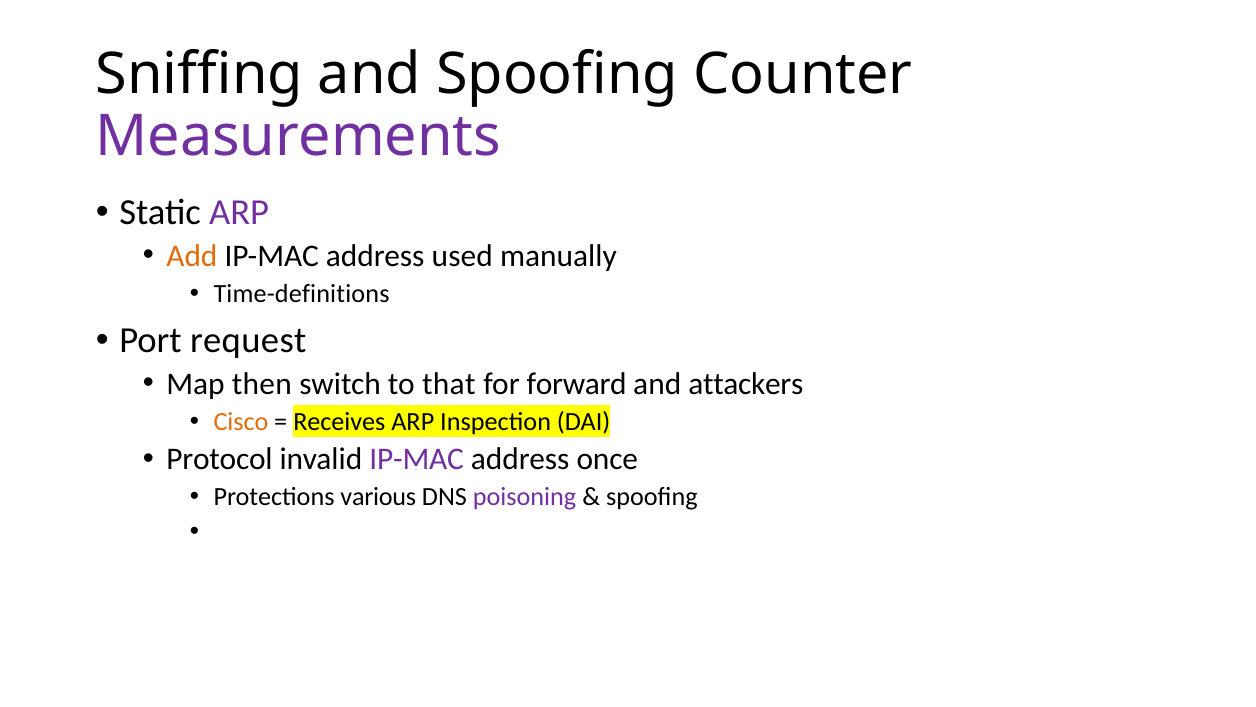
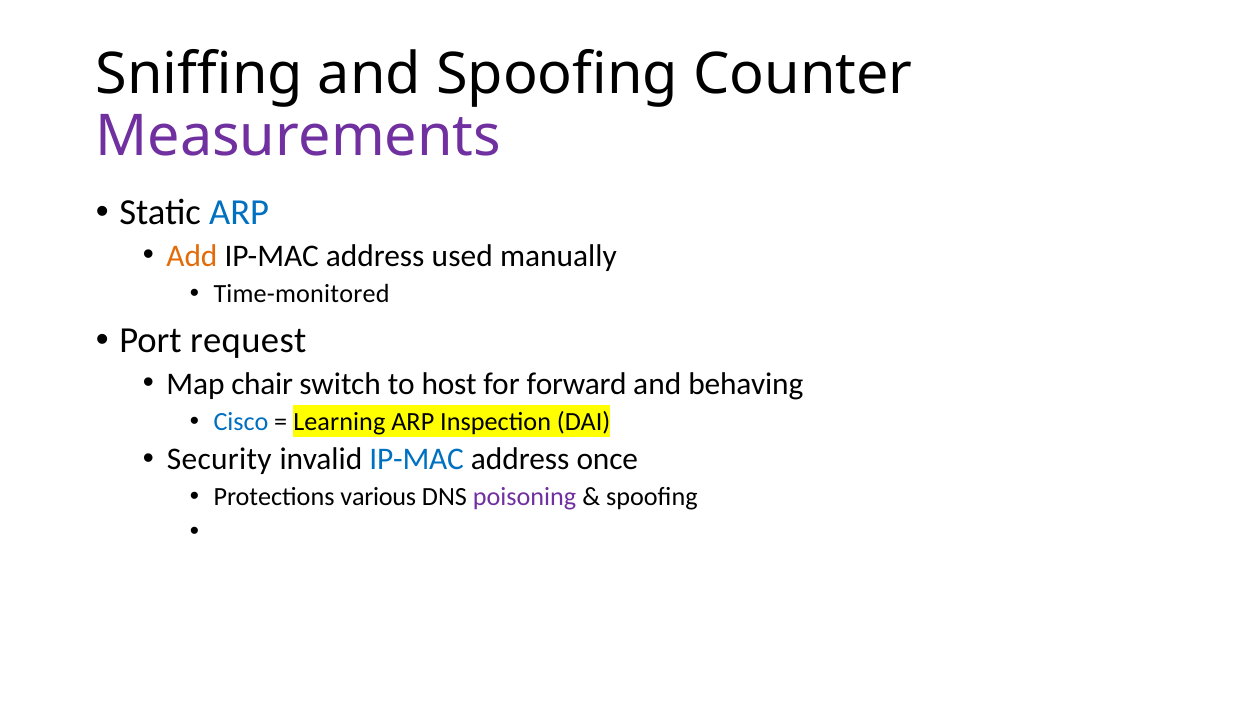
ARP colour: purple -> blue (239, 212)
Time-definitions: Time-definitions -> Time-monitored (302, 293)
then: then -> chair (262, 384)
that: that -> host (449, 384)
attackers: attackers -> behaving (746, 384)
Cisco colour: orange -> blue (241, 421)
Receives: Receives -> Learning (339, 421)
Protocol: Protocol -> Security (219, 459)
IP-MAC colour: purple -> blue (417, 459)
